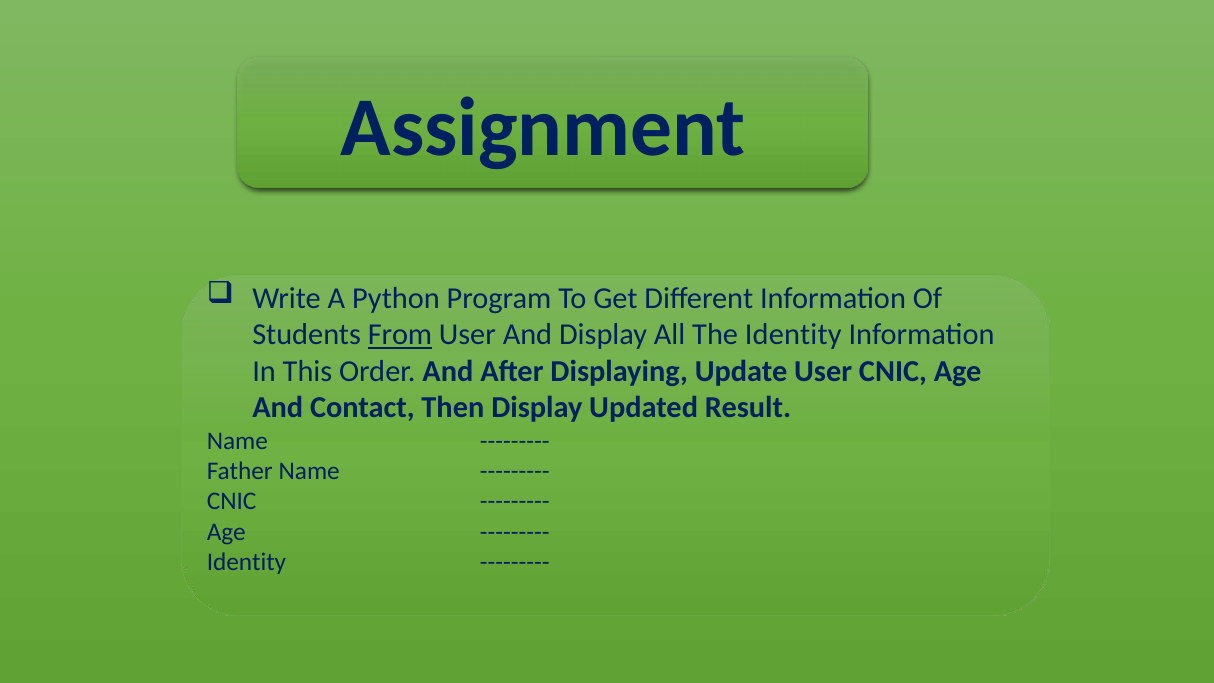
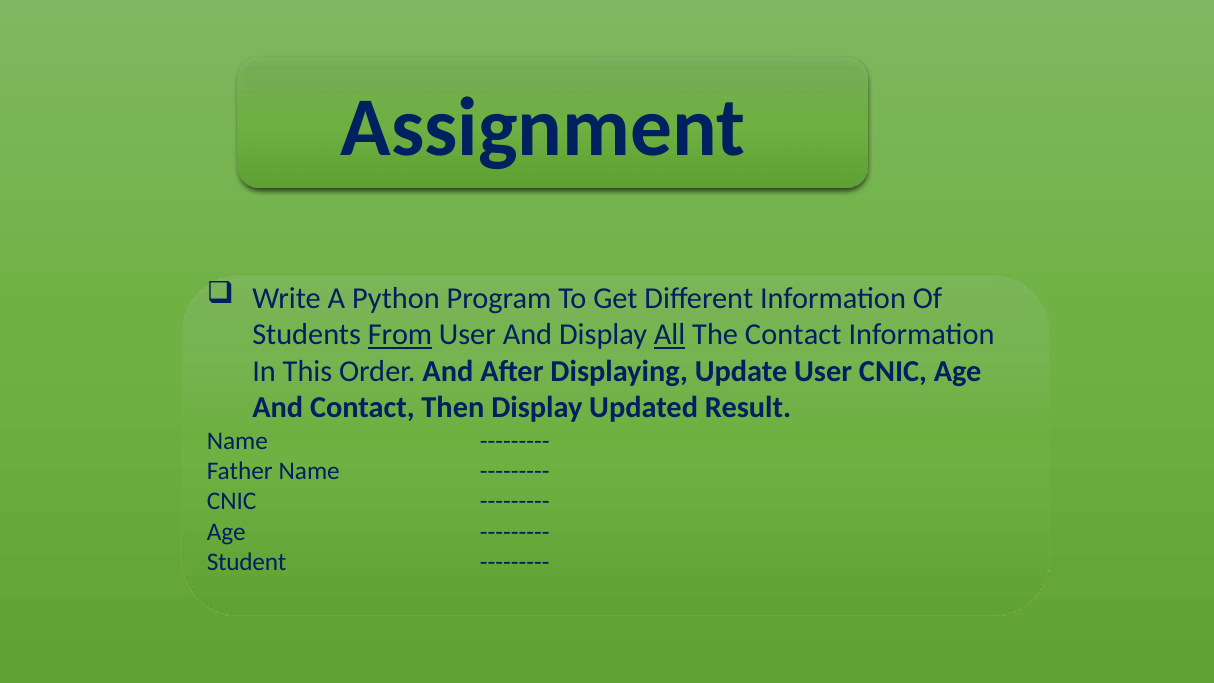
All underline: none -> present (670, 335)
The Identity: Identity -> Contact (793, 335)
Identity: Identity -> Student (247, 562)
